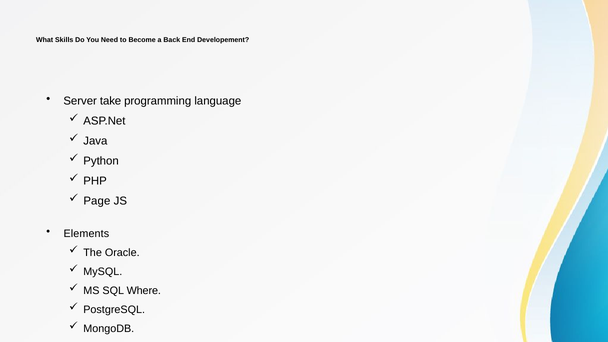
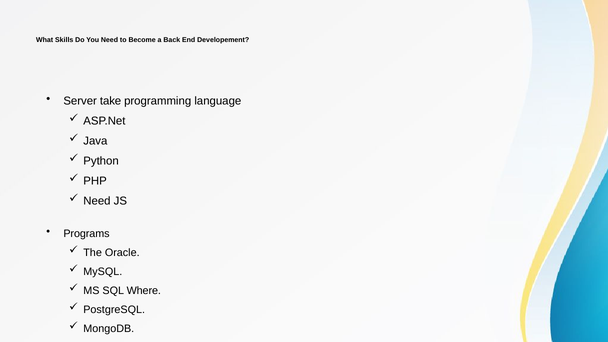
Page: Page -> Need (97, 201)
Elements: Elements -> Programs (86, 234)
